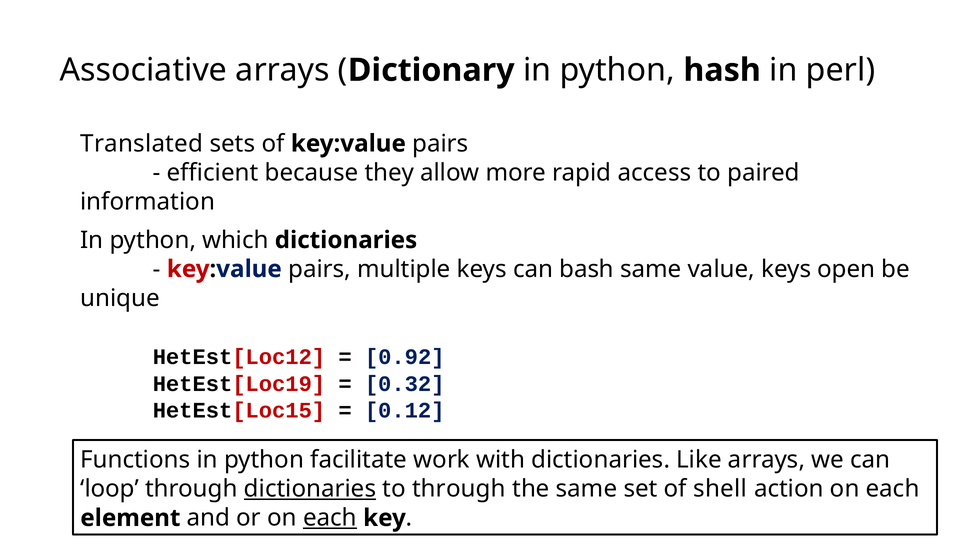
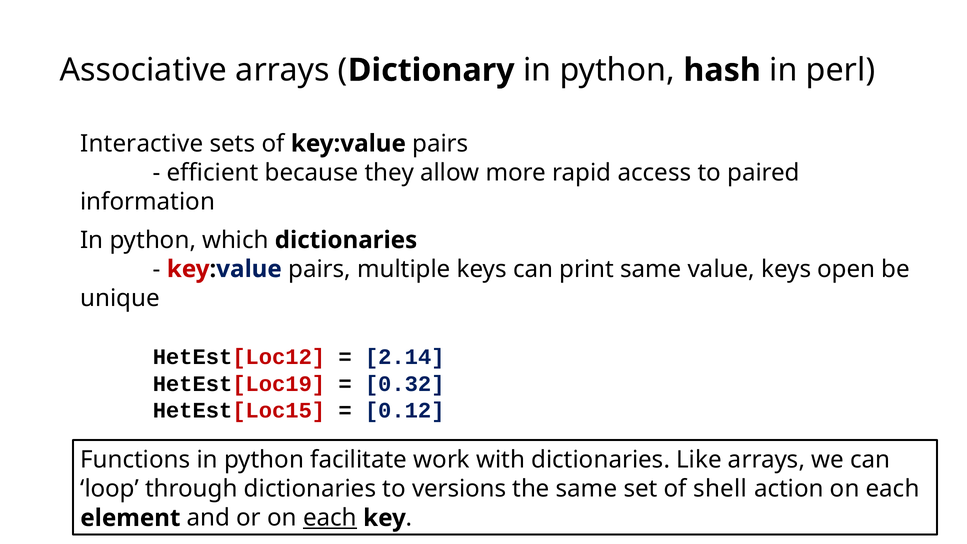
Translated: Translated -> Interactive (142, 144)
bash: bash -> print (587, 269)
0.92: 0.92 -> 2.14 (405, 357)
dictionaries underline: present -> none (310, 489)
to through: through -> versions (459, 489)
